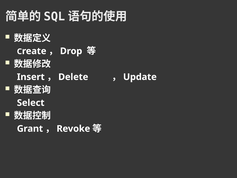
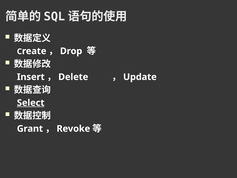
Select underline: none -> present (31, 103)
